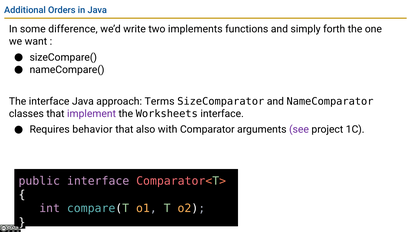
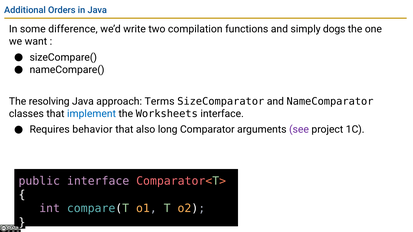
implements: implements -> compilation (195, 29)
forth: forth -> dogs (334, 29)
The interface: interface -> resolving (49, 102)
implement colour: purple -> blue (92, 114)
with: with -> long (168, 130)
